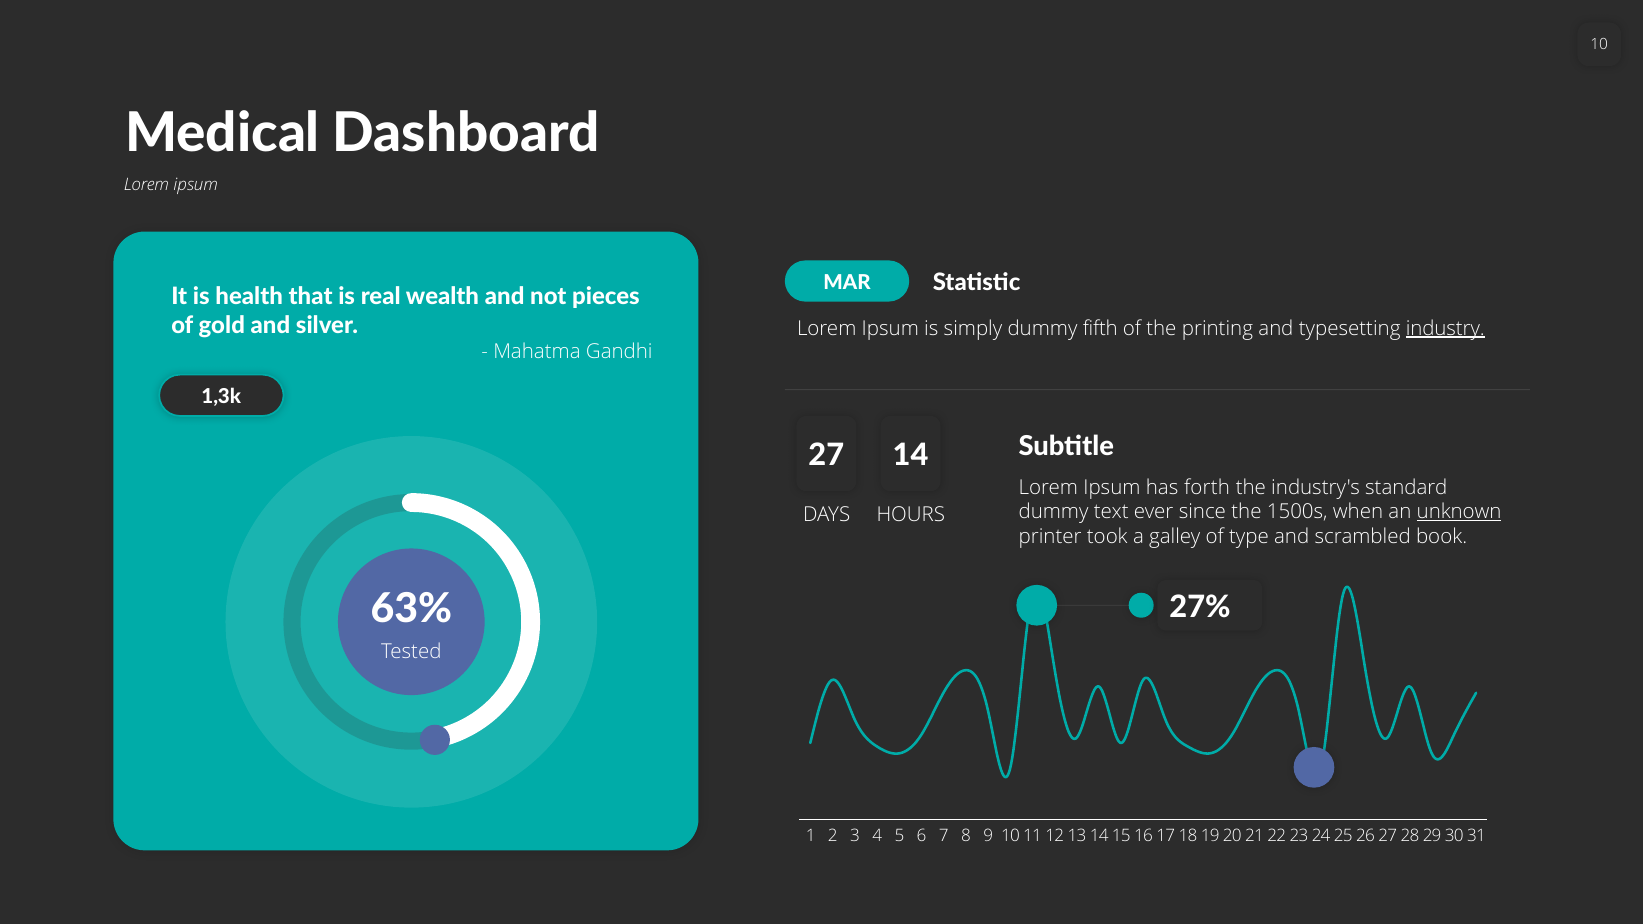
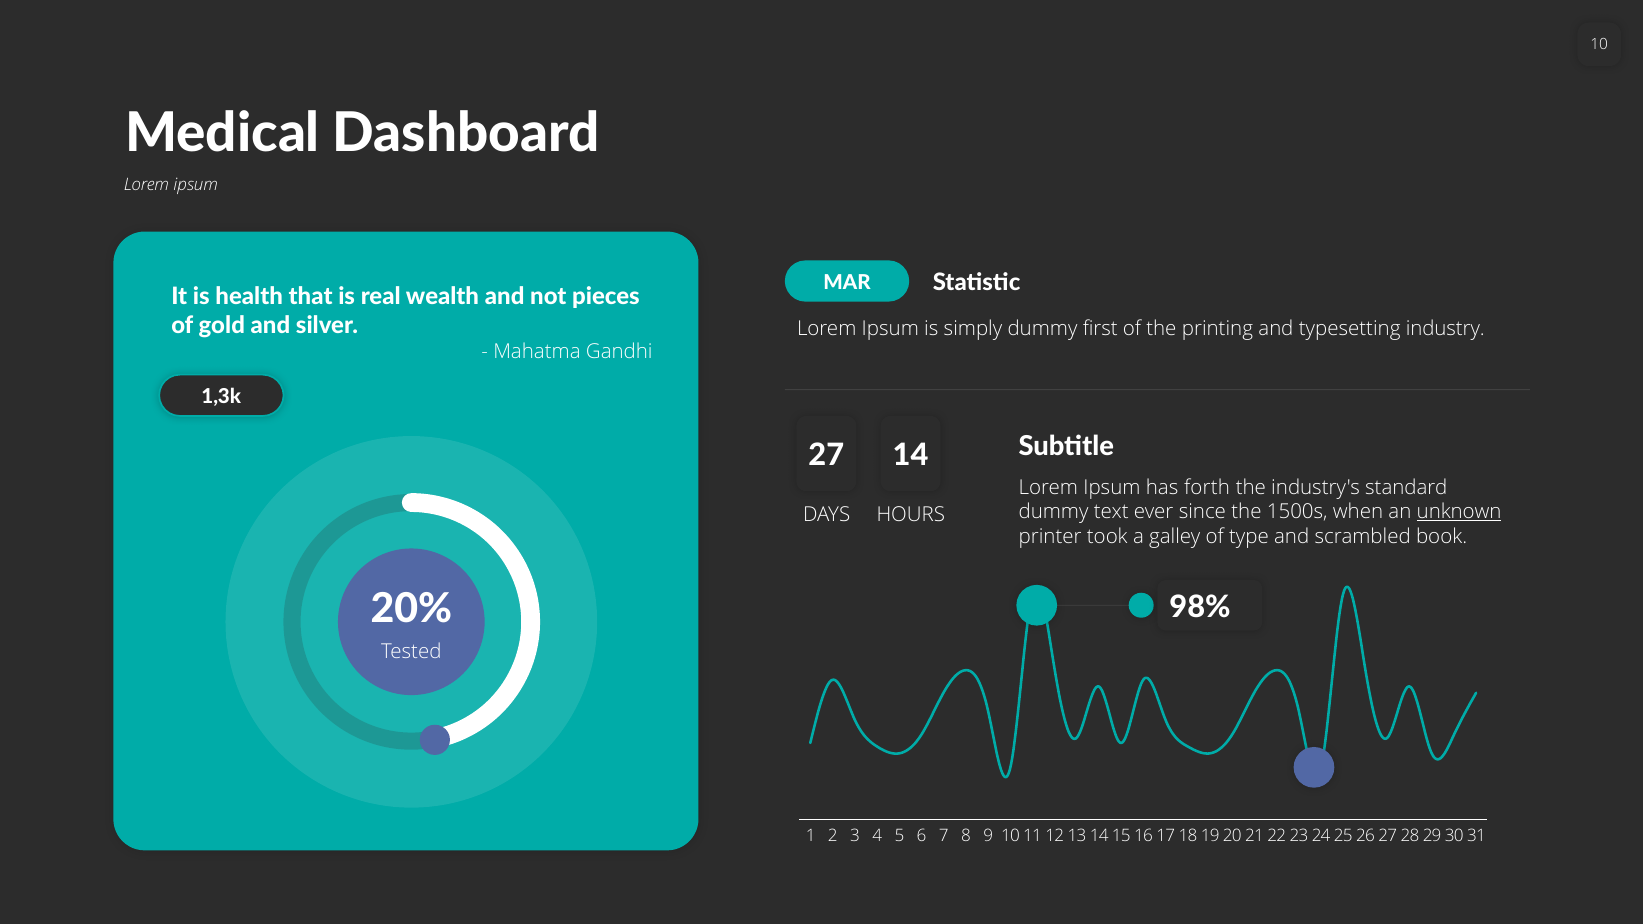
fifth: fifth -> first (1100, 328)
industry underline: present -> none (1445, 328)
63%: 63% -> 20% (411, 609)
27%: 27% -> 98% (1200, 608)
